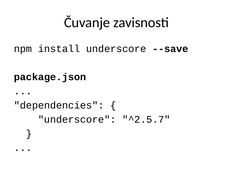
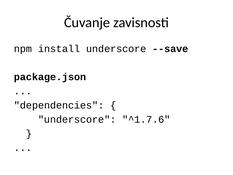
^2.5.7: ^2.5.7 -> ^1.7.6 (146, 119)
